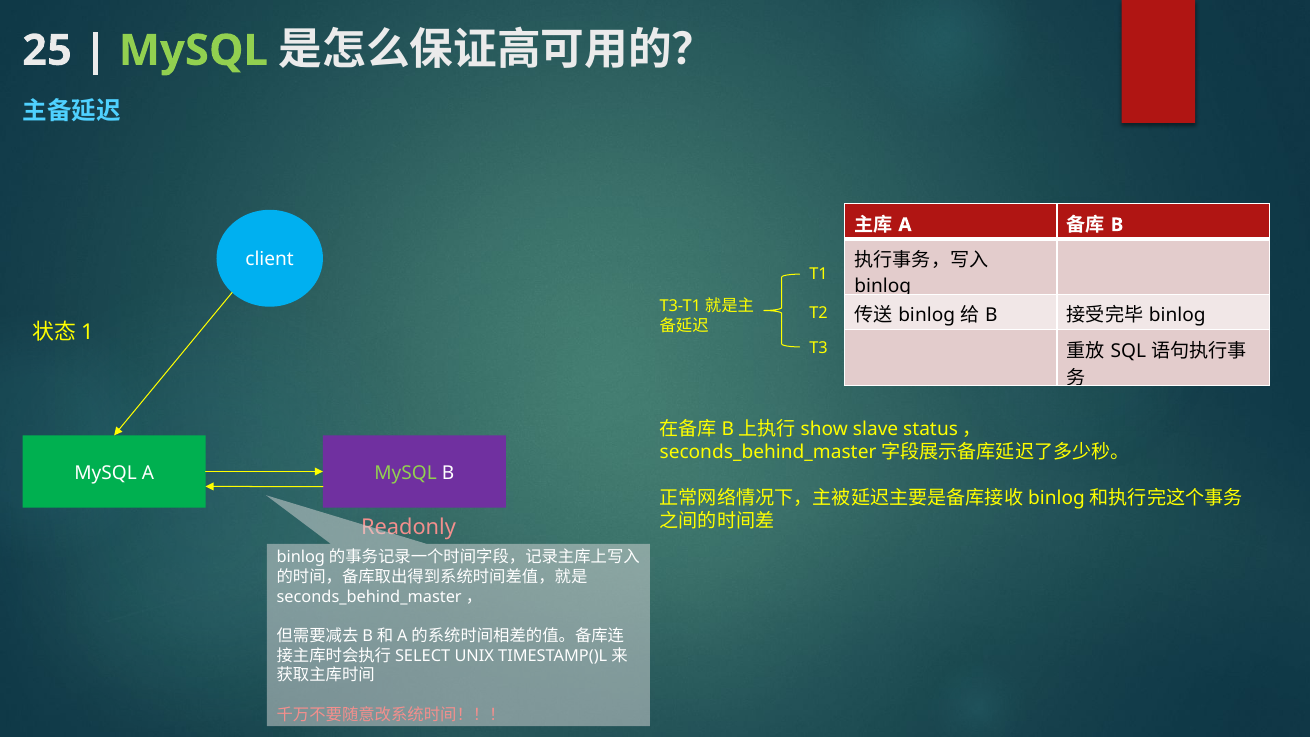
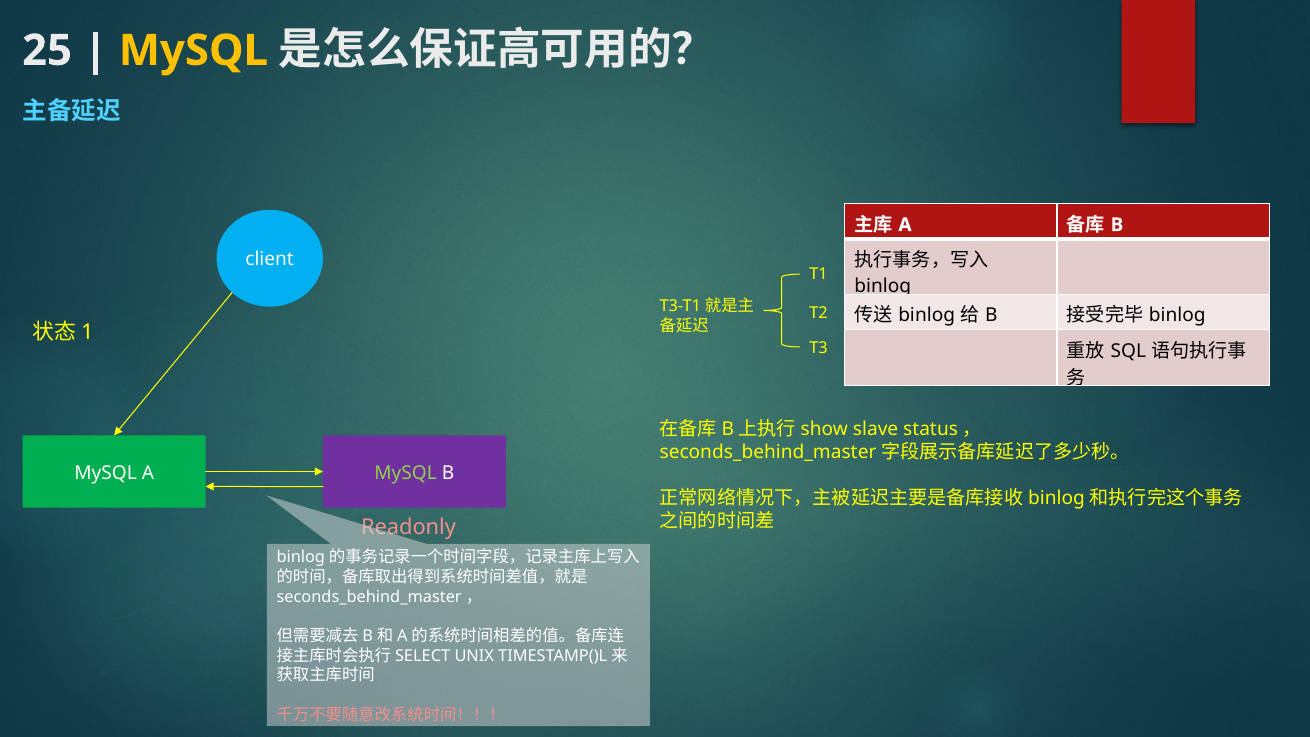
MySQL colour: light green -> yellow (193, 51)
